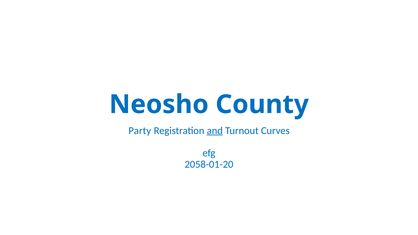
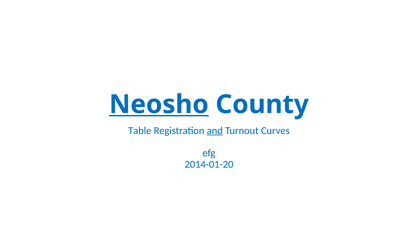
Neosho underline: none -> present (159, 104)
Party: Party -> Table (140, 131)
2058-01-20: 2058-01-20 -> 2014-01-20 (209, 164)
